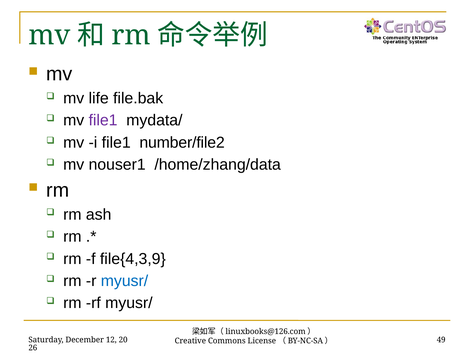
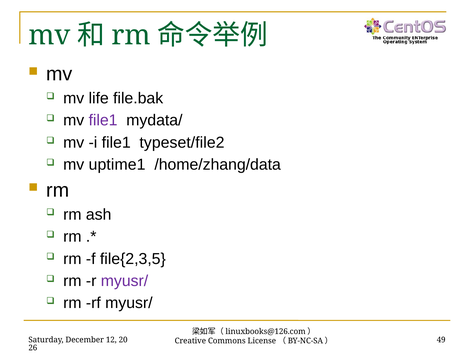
number/file2: number/file2 -> typeset/file2 (182, 142)
nouser1: nouser1 -> uptime1 (117, 164)
file{4,3,9: file{4,3,9 -> file{2,3,5 (133, 258)
myusr/ colour: blue -> purple (124, 281)
